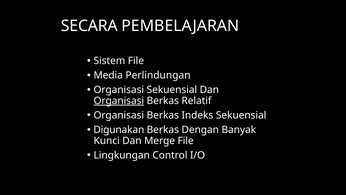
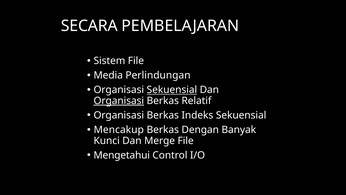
Sekuensial underline: none -> present (172, 90)
Digunakan: Digunakan -> Mencakup (119, 130)
Lingkungan: Lingkungan -> Mengetahui (122, 155)
